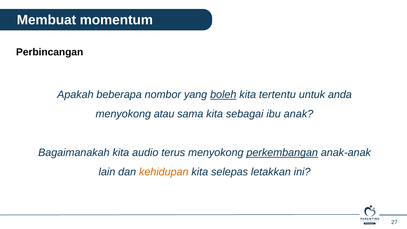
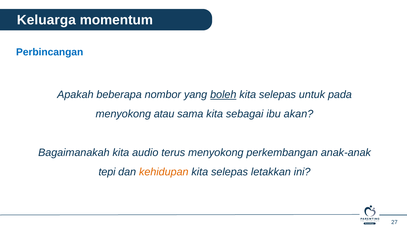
Membuat: Membuat -> Keluarga (46, 20)
Perbincangan colour: black -> blue (50, 52)
tertentu: tertentu -> selepas (277, 95)
anda: anda -> pada (340, 95)
anak: anak -> akan (299, 114)
perkembangan underline: present -> none (282, 153)
lain: lain -> tepi (107, 172)
